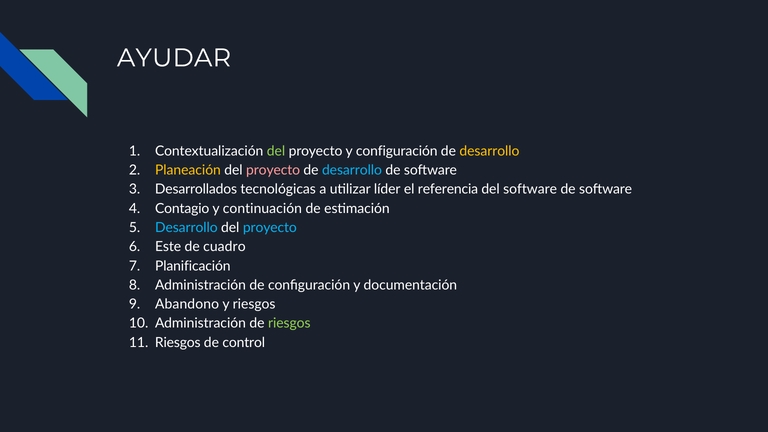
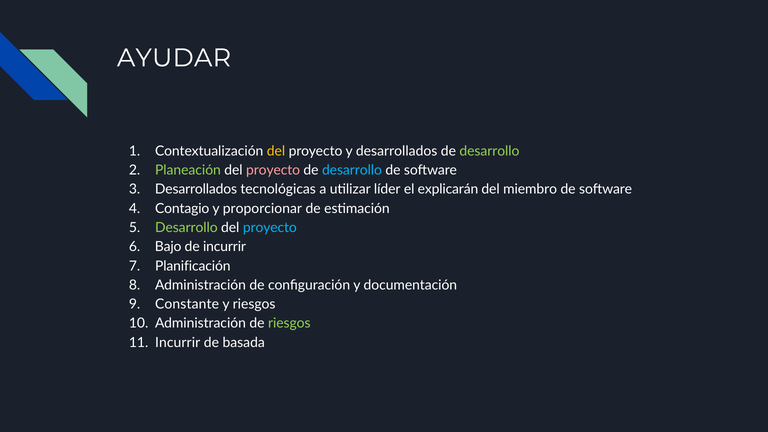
del colour: light green -> yellow (276, 151)
y configuración: configuración -> desarrollados (397, 151)
desarrollo colour: yellow -> light green (489, 151)
Planeación colour: yellow -> light green (188, 170)
referencia: referencia -> explicarán (448, 189)
del software: software -> miembro (530, 189)
continuación: continuación -> proporcionar (262, 209)
Desarrollo colour: light blue -> light green (186, 228)
Este: Este -> Bajo (168, 247)
de cuadro: cuadro -> incurrir (225, 247)
Abandono: Abandono -> Constante (187, 304)
Riesgos: Riesgos -> Incurrir (178, 343)
control: control -> basada (244, 343)
